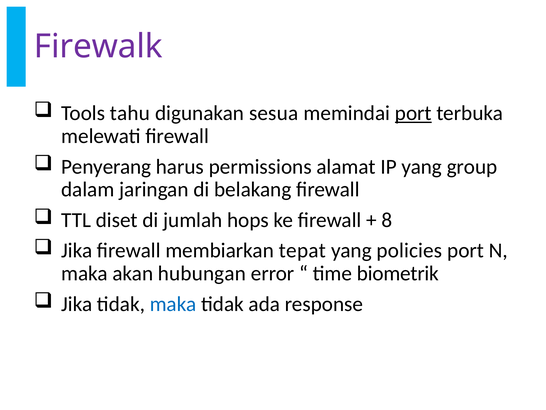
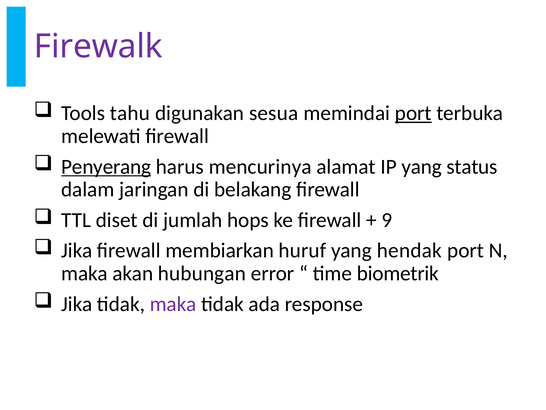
Penyerang underline: none -> present (106, 166)
permissions: permissions -> mencurinya (260, 166)
group: group -> status (472, 166)
8: 8 -> 9 (387, 220)
tepat: tepat -> huruf (302, 250)
policies: policies -> hendak (409, 250)
maka colour: blue -> purple (173, 304)
